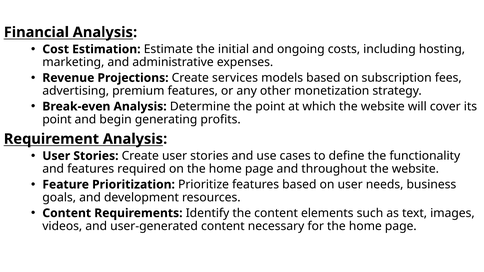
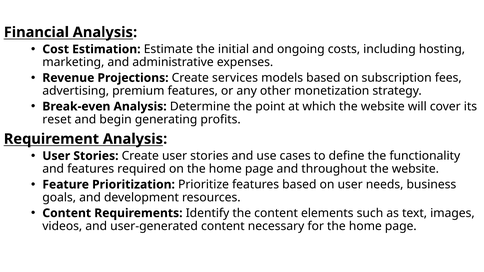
point: point -> reset (57, 120)
